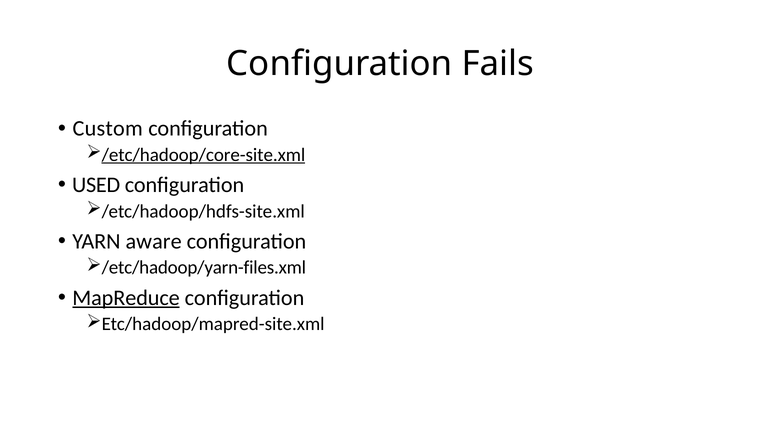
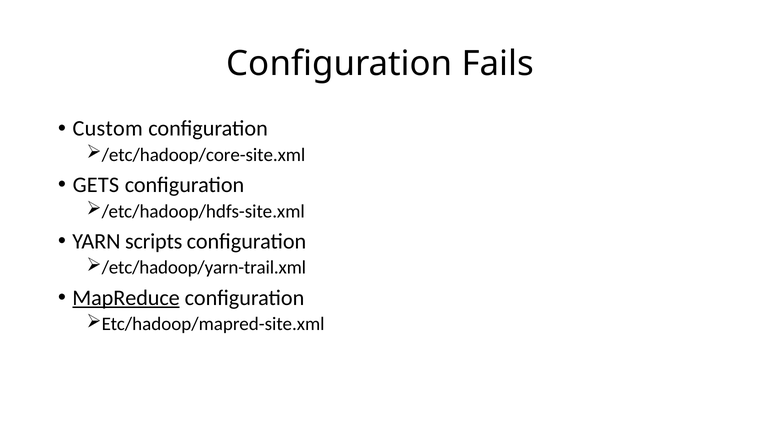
/etc/hadoop/core-site.xml underline: present -> none (203, 155)
USED: USED -> GETS (96, 185)
aware: aware -> scripts (154, 241)
/etc/hadoop/yarn-files.xml: /etc/hadoop/yarn-files.xml -> /etc/hadoop/yarn-trail.xml (204, 268)
